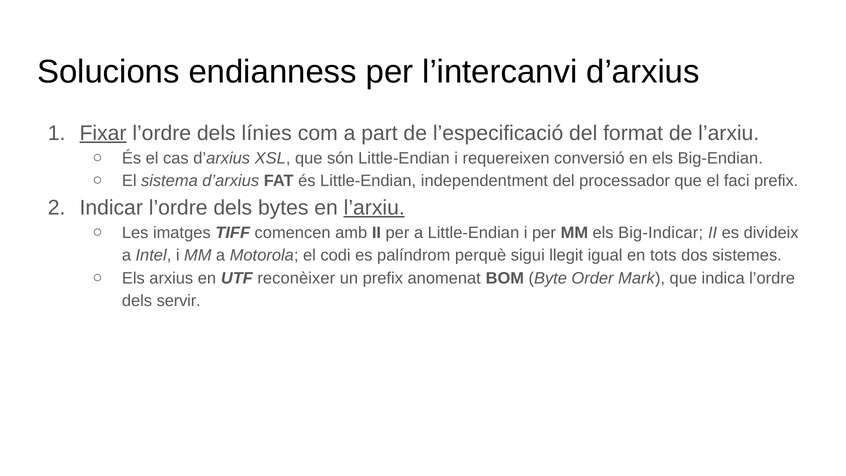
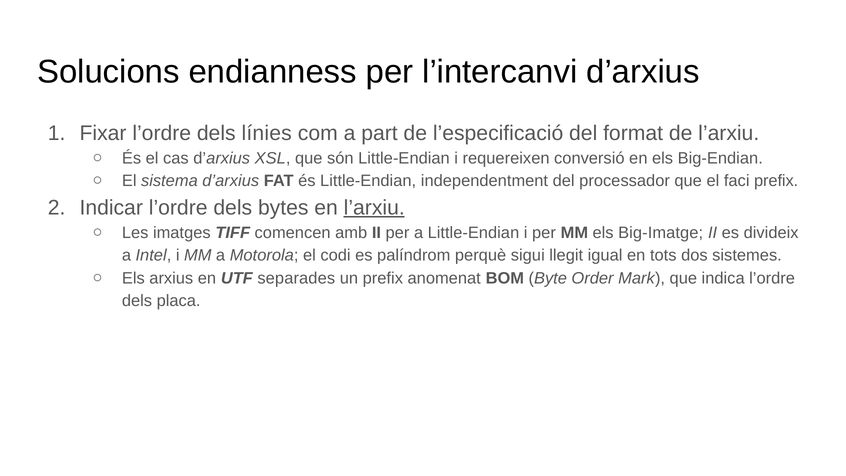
Fixar underline: present -> none (103, 133)
Big-Indicar: Big-Indicar -> Big-Imatge (661, 233)
reconèixer: reconèixer -> separades (296, 278)
servir: servir -> placa (179, 301)
